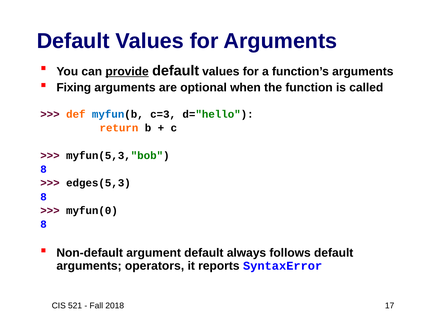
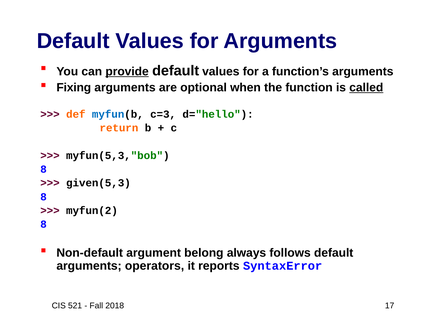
called underline: none -> present (366, 88)
edges(5,3: edges(5,3 -> given(5,3 (98, 183)
myfun(0: myfun(0 -> myfun(2 (92, 211)
argument default: default -> belong (204, 253)
